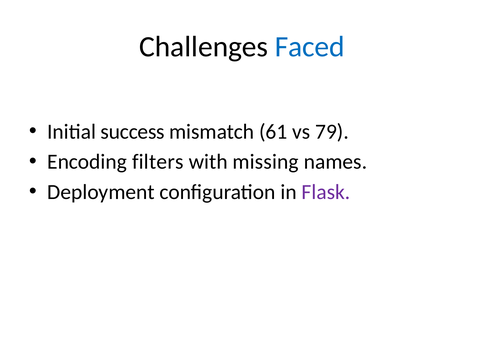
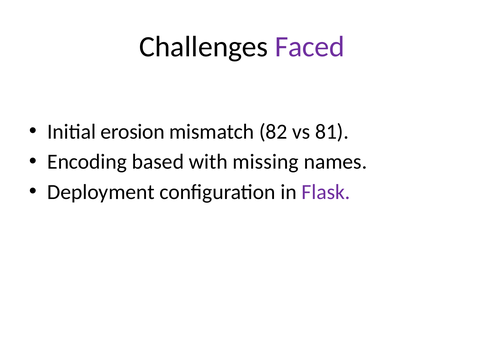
Faced colour: blue -> purple (310, 47)
success: success -> erosion (133, 132)
61: 61 -> 82 (273, 132)
79: 79 -> 81 (332, 132)
filters: filters -> based (158, 162)
